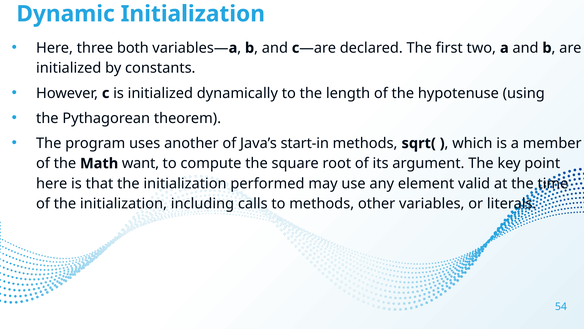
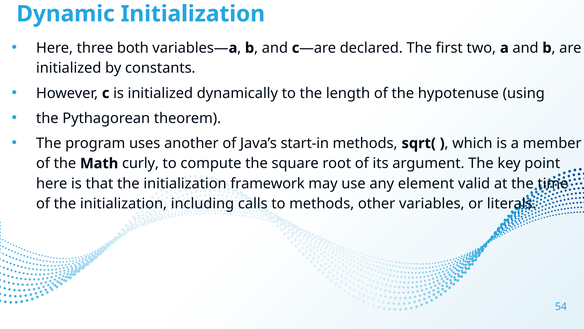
want: want -> curly (140, 163)
performed: performed -> framework (268, 183)
